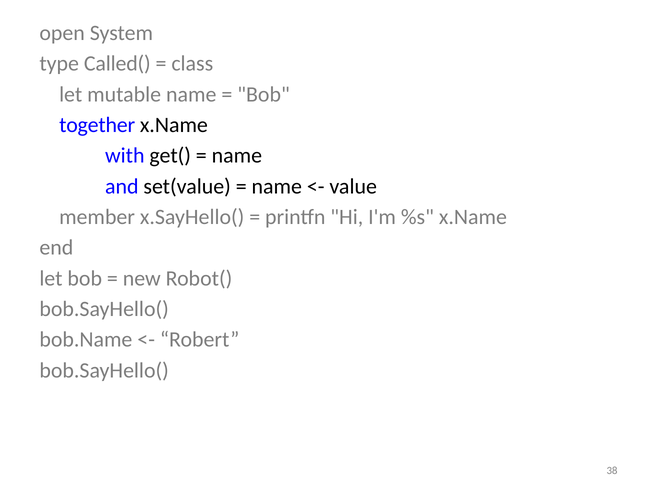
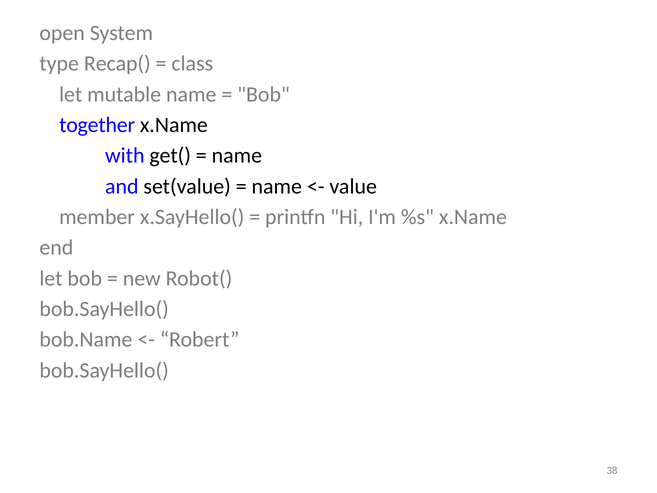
Called(: Called( -> Recap( (117, 64)
